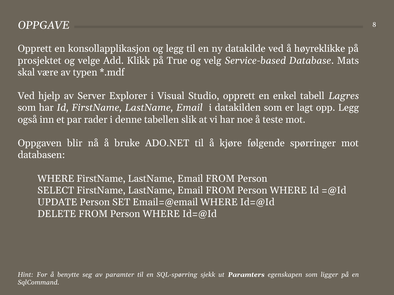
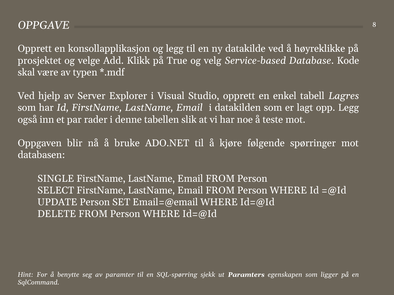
Mats: Mats -> Kode (348, 61)
WHERE: WHERE -> SINGLE (56, 179)
